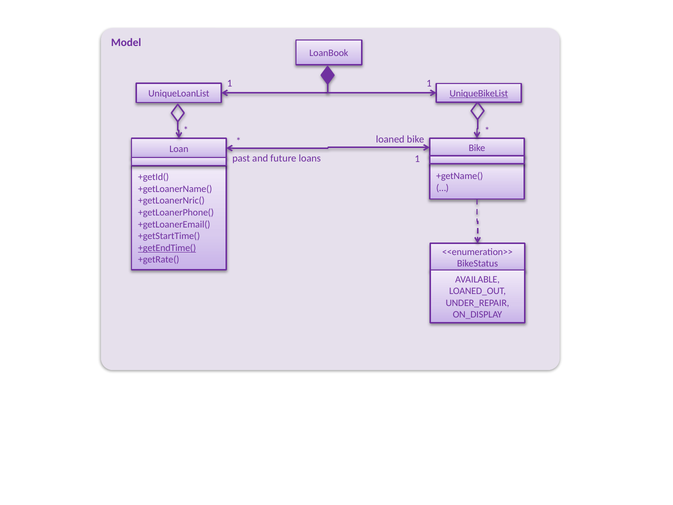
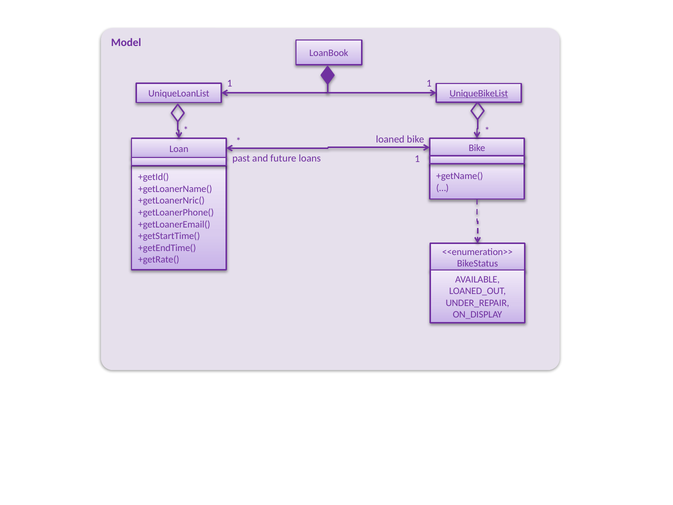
+getEndTime( underline: present -> none (167, 248)
